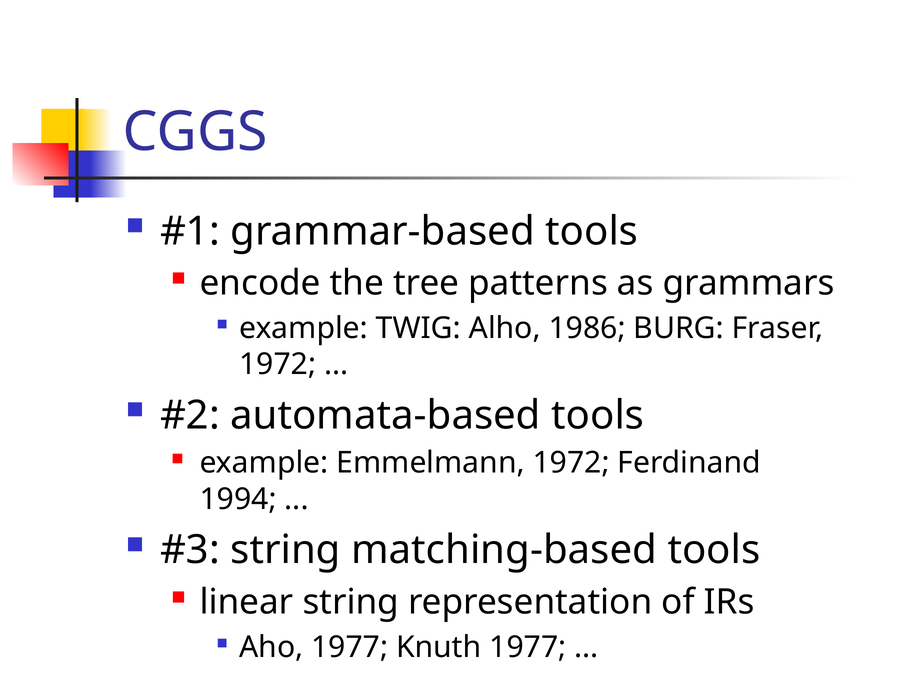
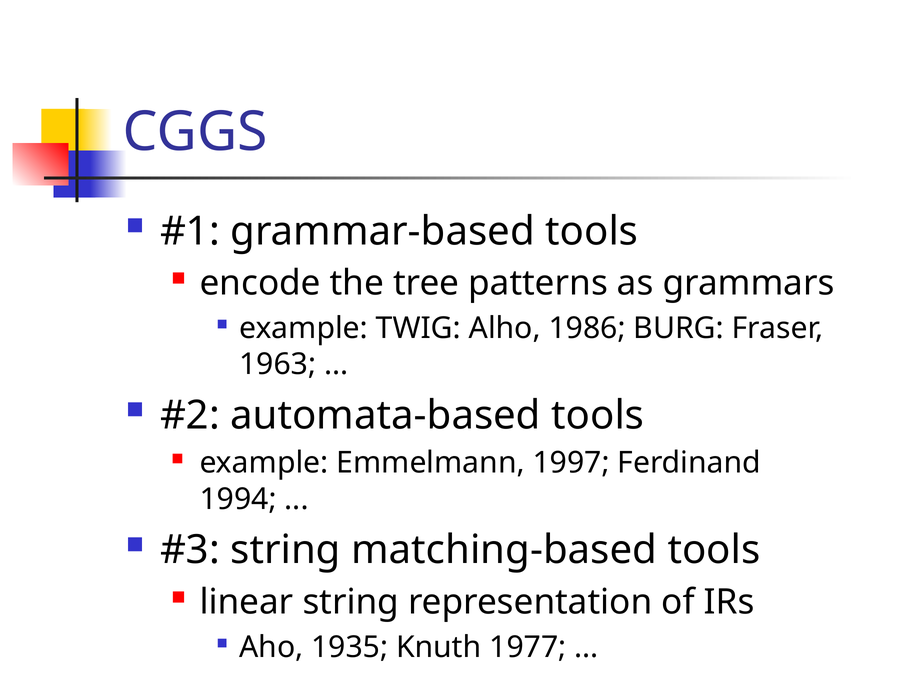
1972: 1972 -> 1963 (278, 364)
Emmelmann 1972: 1972 -> 1997 (571, 463)
Aho 1977: 1977 -> 1935 (350, 647)
